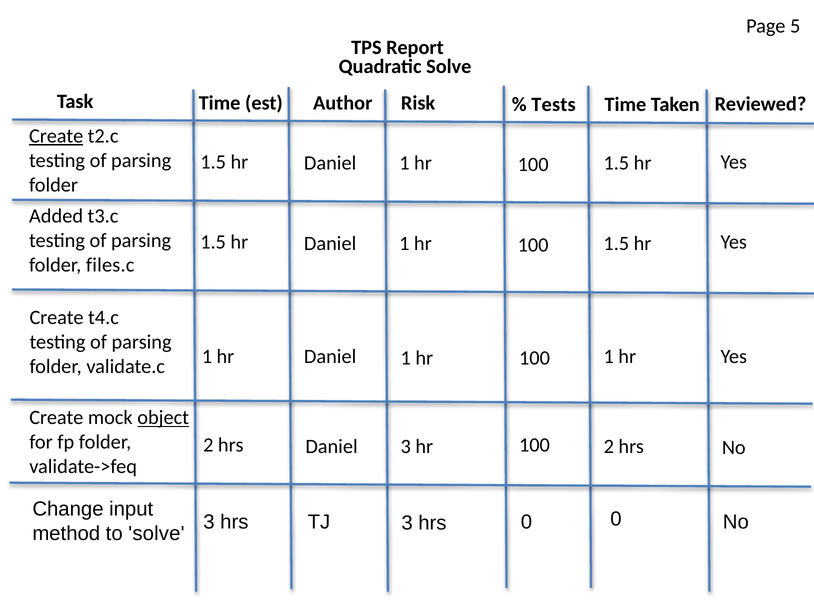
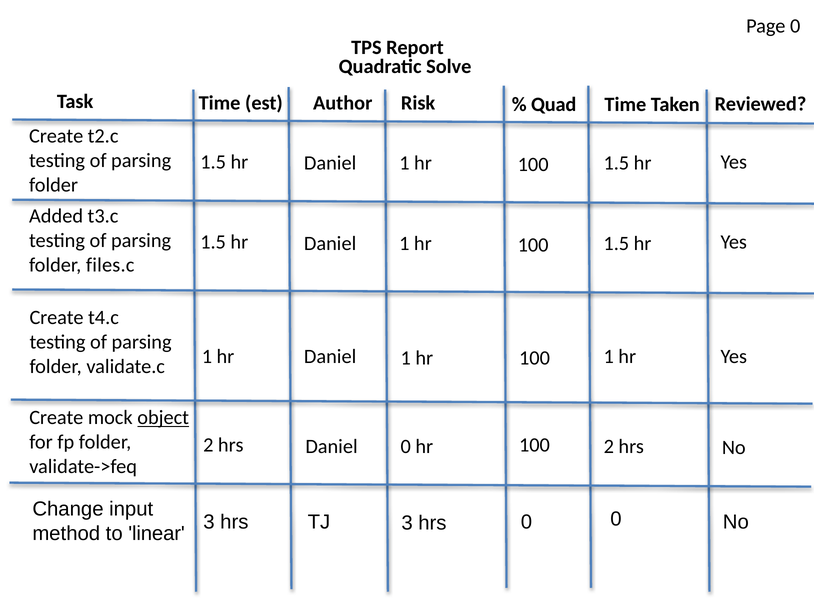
Page 5: 5 -> 0 (795, 26)
Tests: Tests -> Quad (554, 105)
Create underline: present -> none (56, 136)
Daniel 3: 3 -> 0 (406, 447)
to solve: solve -> linear (157, 534)
